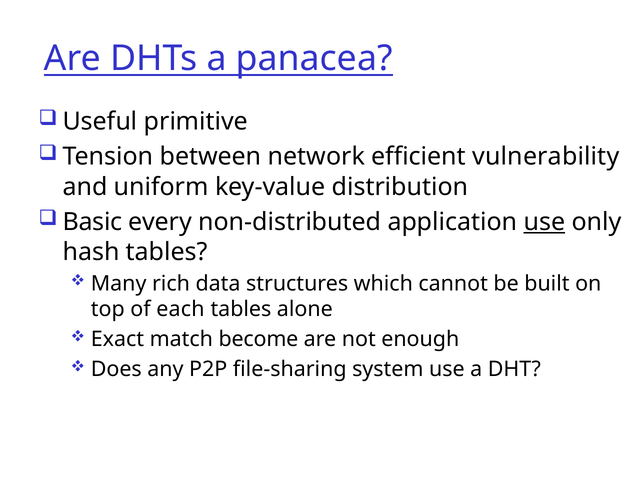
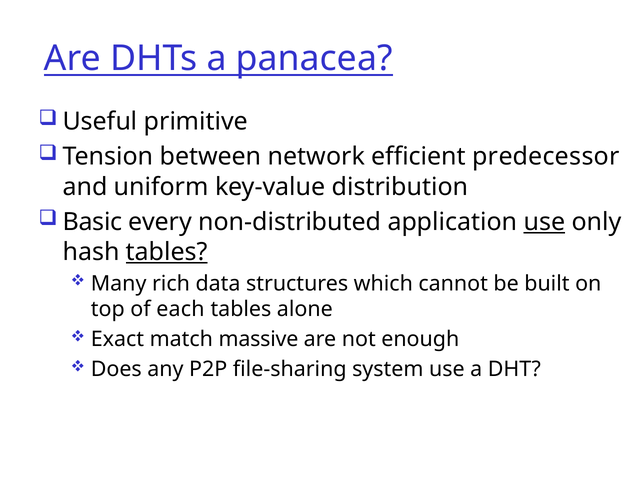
vulnerability: vulnerability -> predecessor (546, 157)
tables underline: none -> present (167, 252)
become: become -> massive (258, 340)
